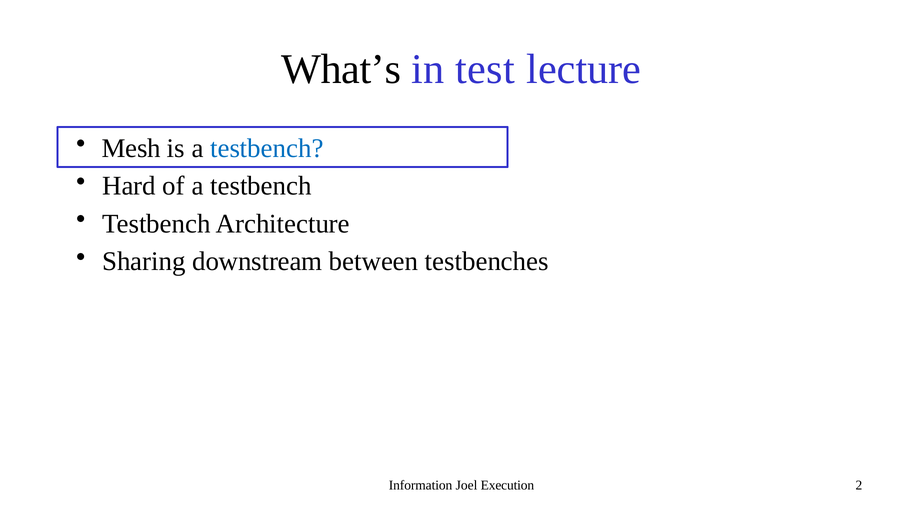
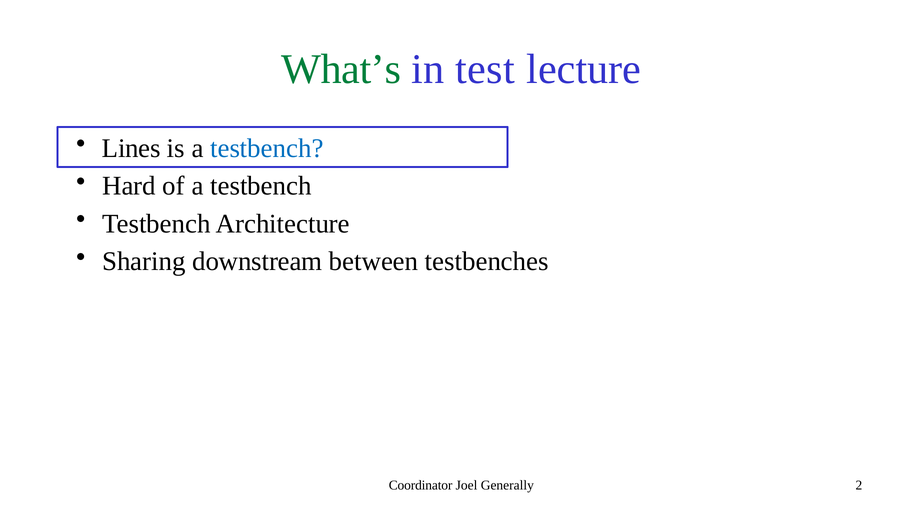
What’s colour: black -> green (341, 69)
Mesh: Mesh -> Lines (131, 148)
Information: Information -> Coordinator (421, 486)
Execution: Execution -> Generally (507, 486)
